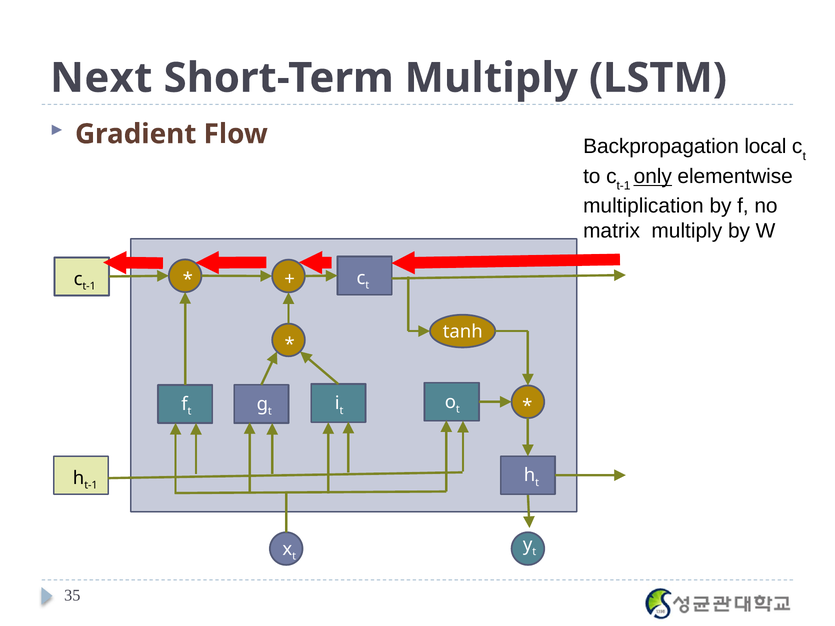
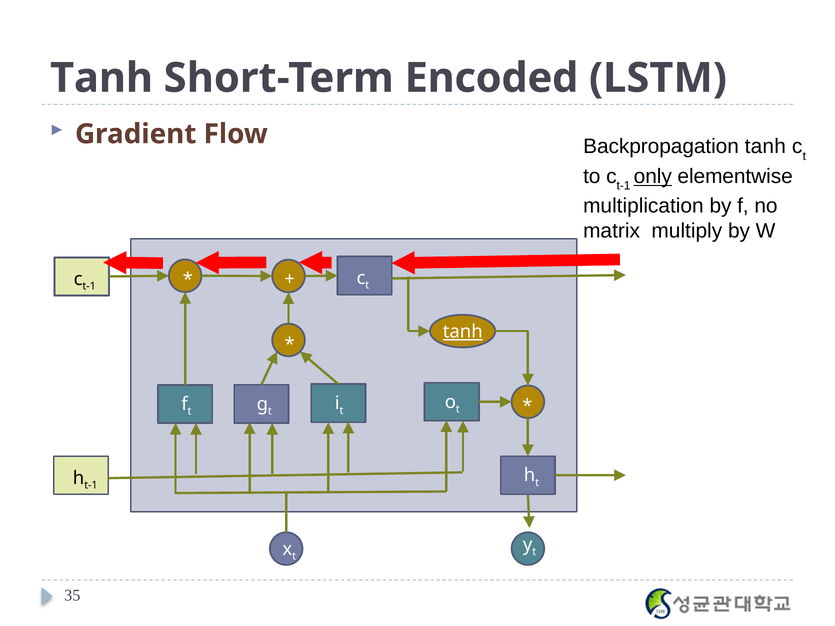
Next: Next -> Tanh (101, 78)
Short-Term Multiply: Multiply -> Encoded (491, 78)
Backpropagation local: local -> tanh (765, 147)
tanh underline: none -> present (463, 332)
